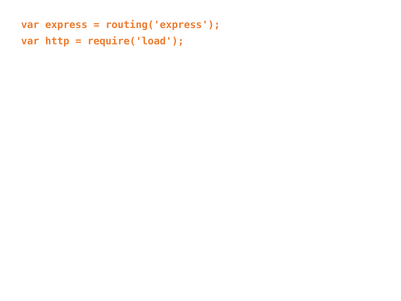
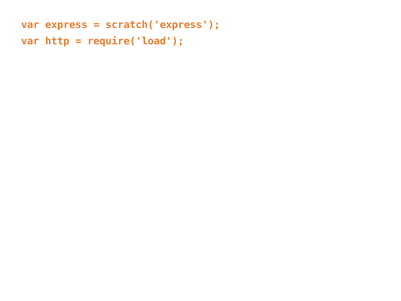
routing('express: routing('express -> scratch('express (163, 25)
